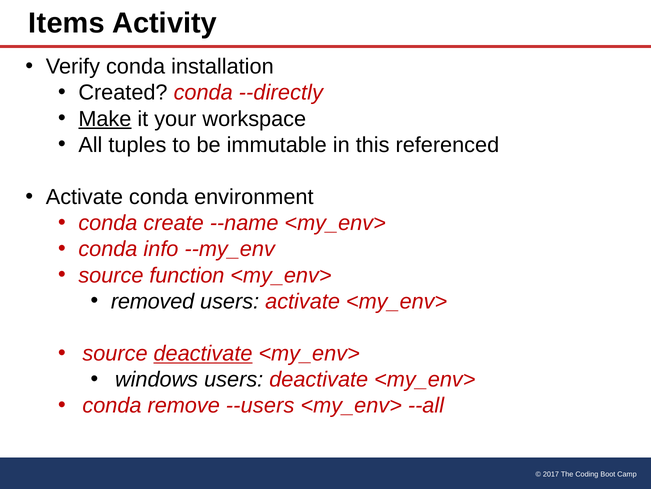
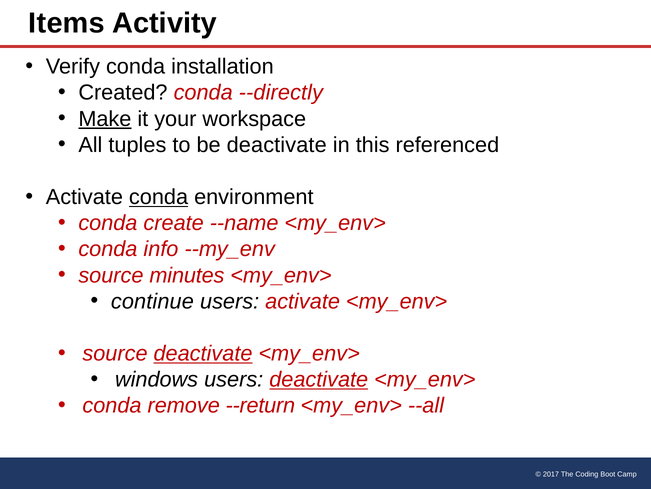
be immutable: immutable -> deactivate (277, 145)
conda underline: none -> present (159, 197)
function: function -> minutes (187, 275)
removed: removed -> continue (152, 301)
deactivate underline: none -> present (319, 379)
--users: --users -> --return (260, 405)
